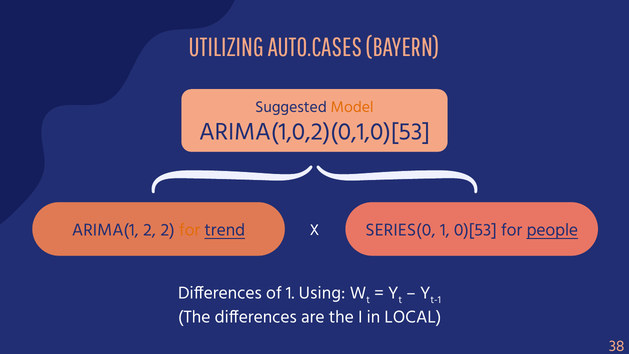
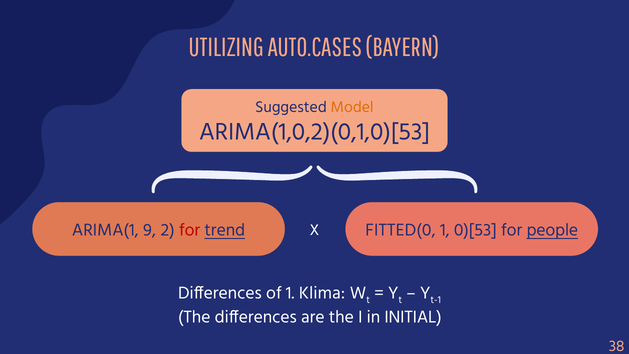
ARIMA(1 2: 2 -> 9 (150, 230)
for colour: orange -> red (190, 230)
SERIES(0: SERIES(0 -> FITTED(0 (400, 230)
Using: Using -> Klima (322, 293)
LOCAL: LOCAL -> INITIAL (413, 317)
